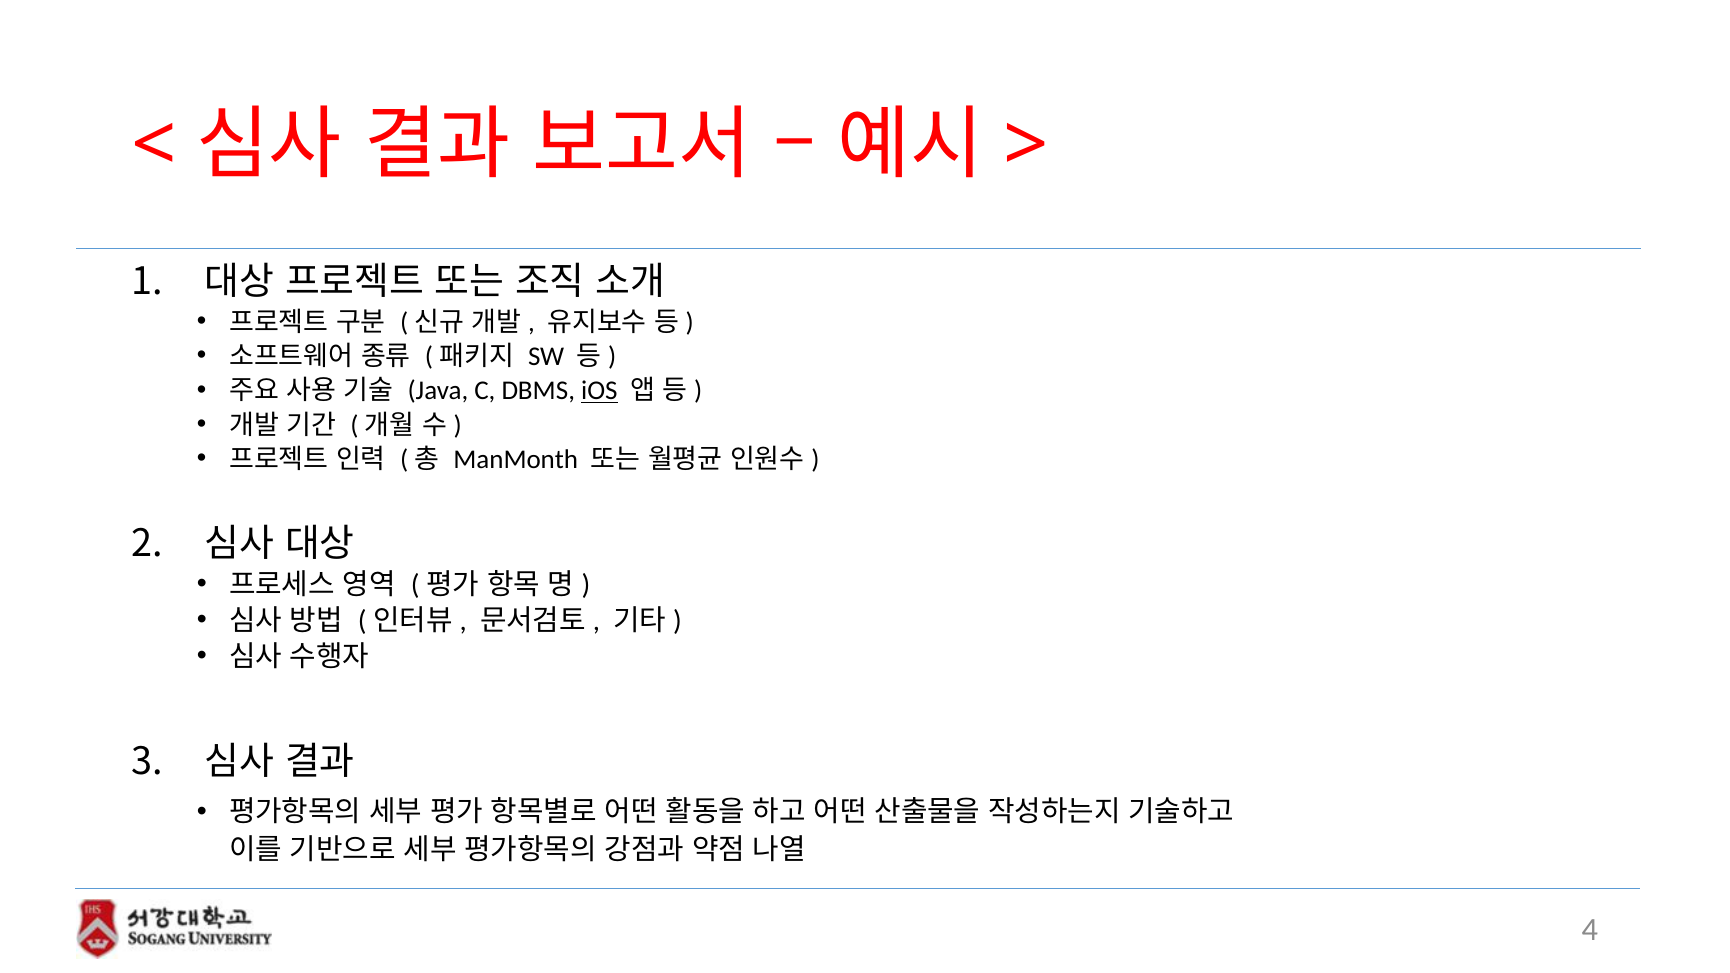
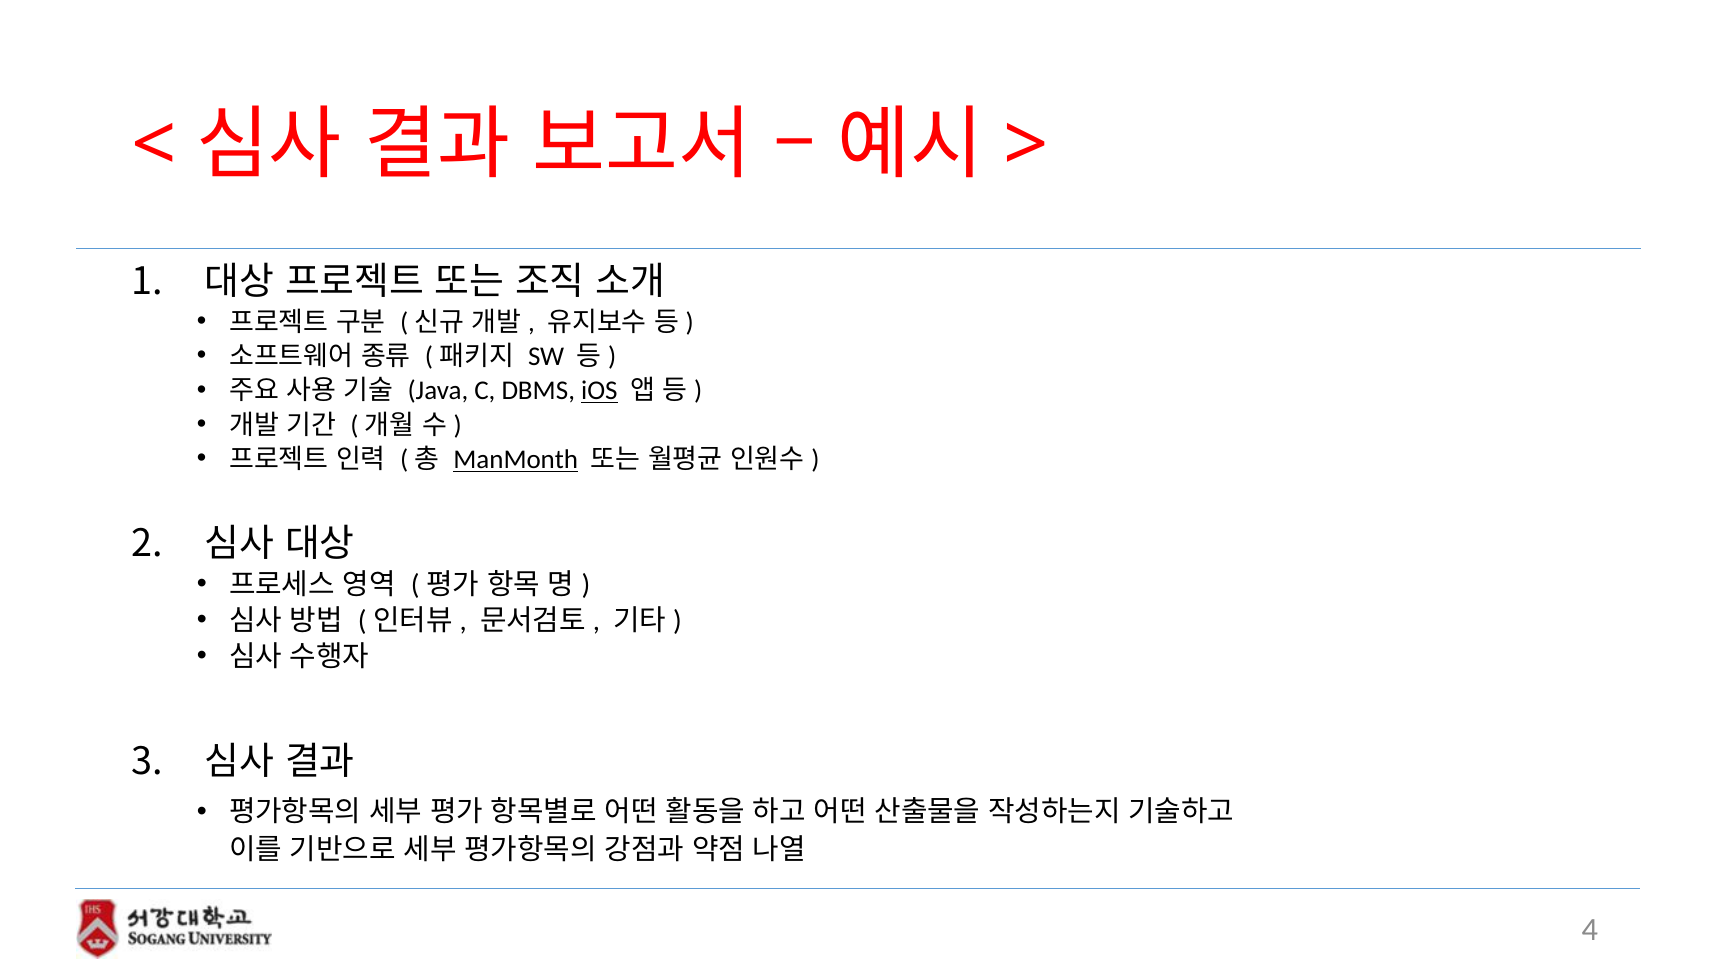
ManMonth underline: none -> present (516, 460)
